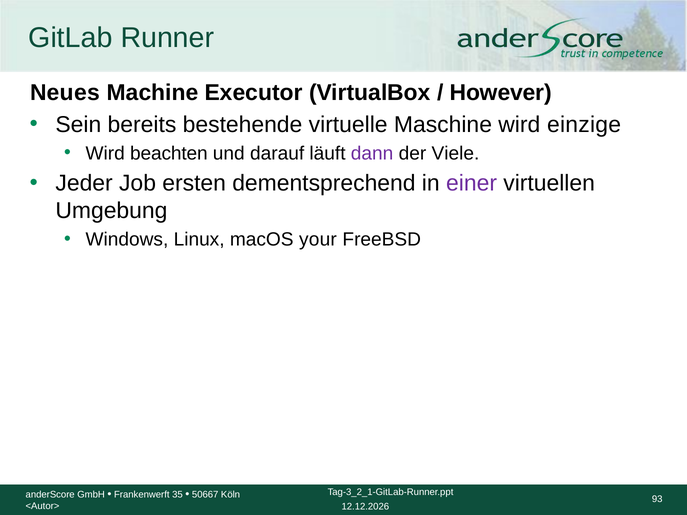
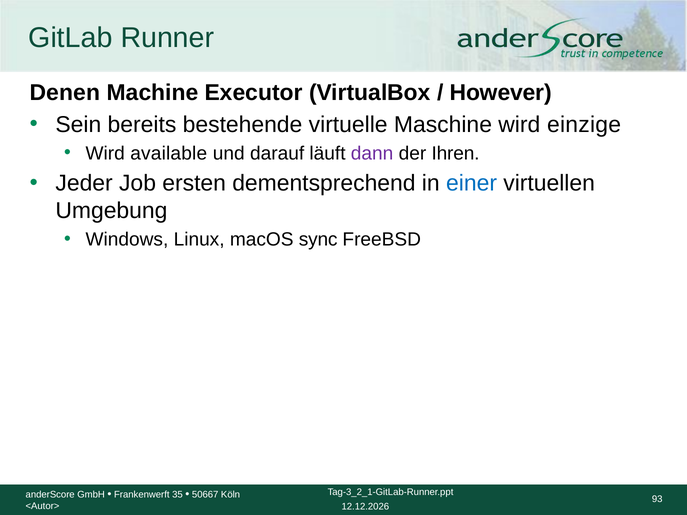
Neues: Neues -> Denen (65, 93)
beachten: beachten -> available (169, 153)
Viele: Viele -> Ihren (456, 153)
einer colour: purple -> blue (472, 183)
your: your -> sync (318, 240)
